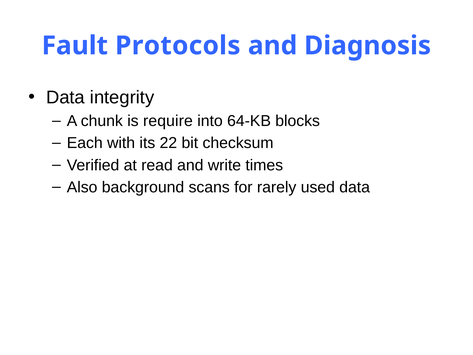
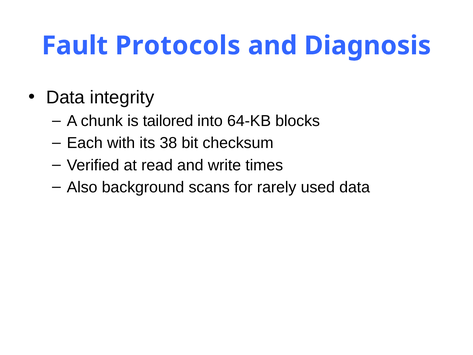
require: require -> tailored (168, 121)
22: 22 -> 38 (168, 143)
